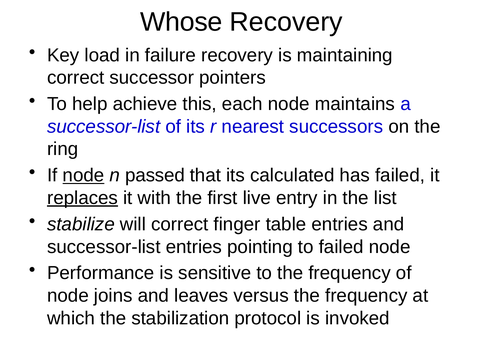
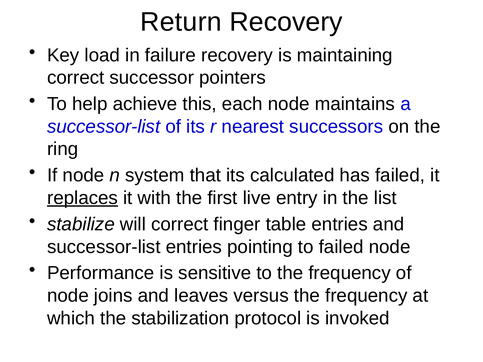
Whose: Whose -> Return (181, 22)
node underline: present -> none (84, 176)
passed: passed -> system (155, 176)
